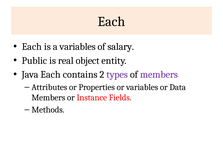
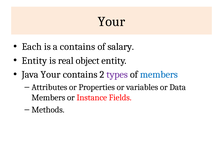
Each: Each -> Your (111, 22)
a variables: variables -> contains (78, 47)
Public: Public -> Entity (34, 61)
Java Each: Each -> Your (51, 75)
members colour: purple -> blue (159, 75)
